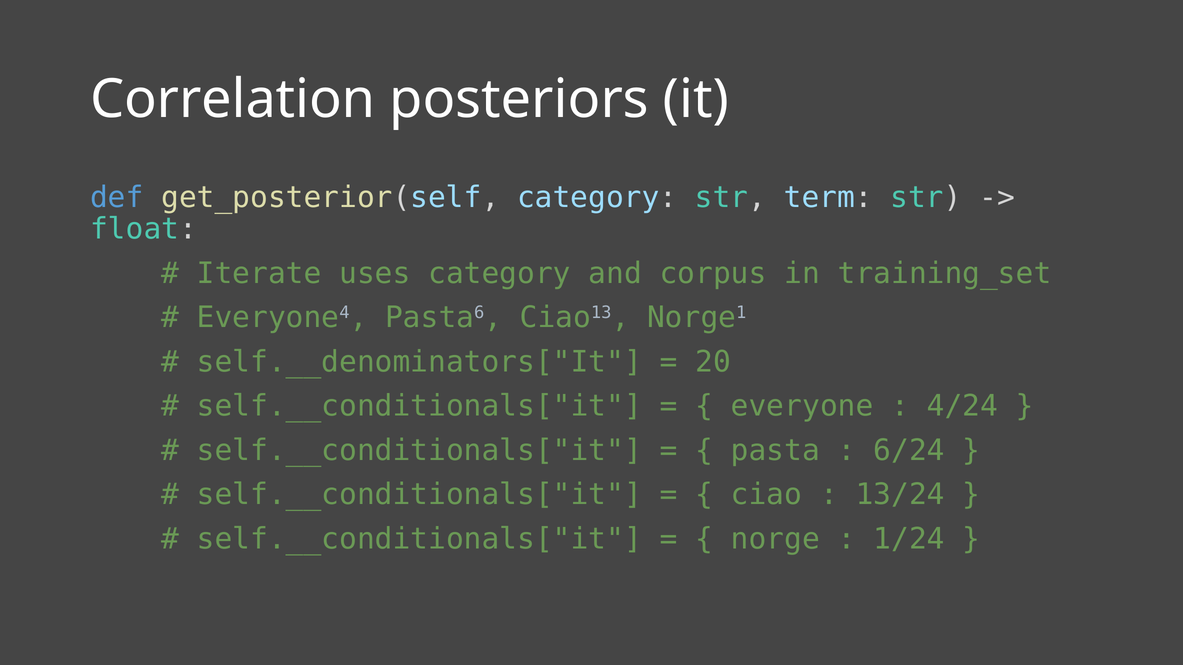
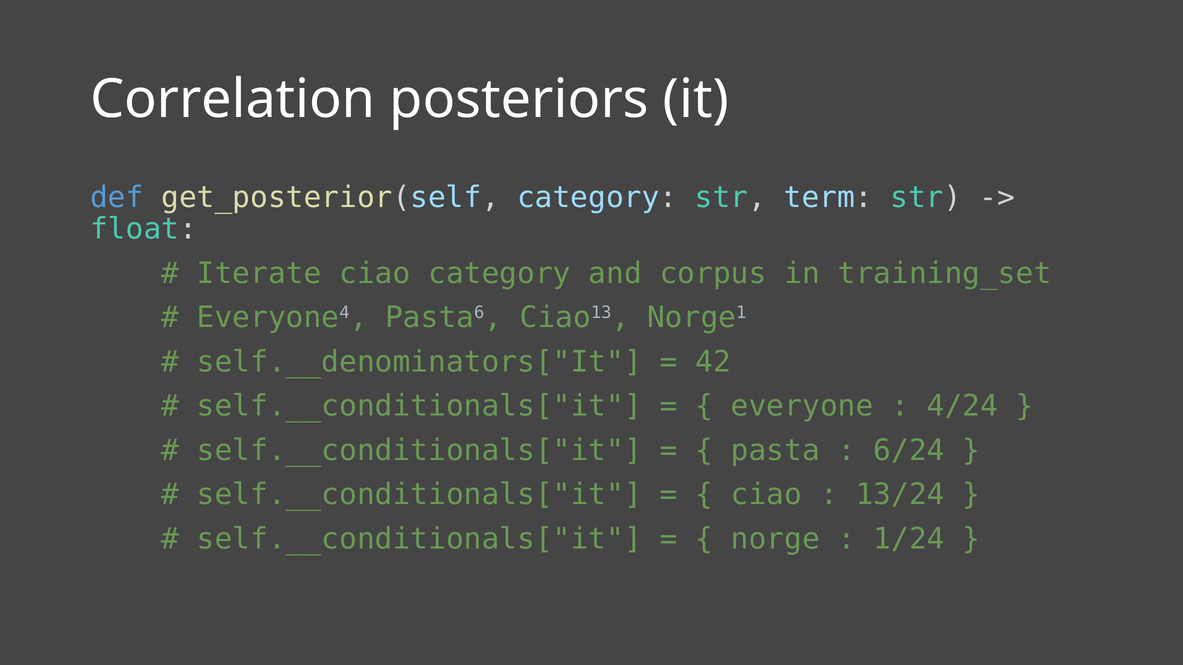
Iterate uses: uses -> ciao (375, 274)
20: 20 -> 42 (713, 362)
